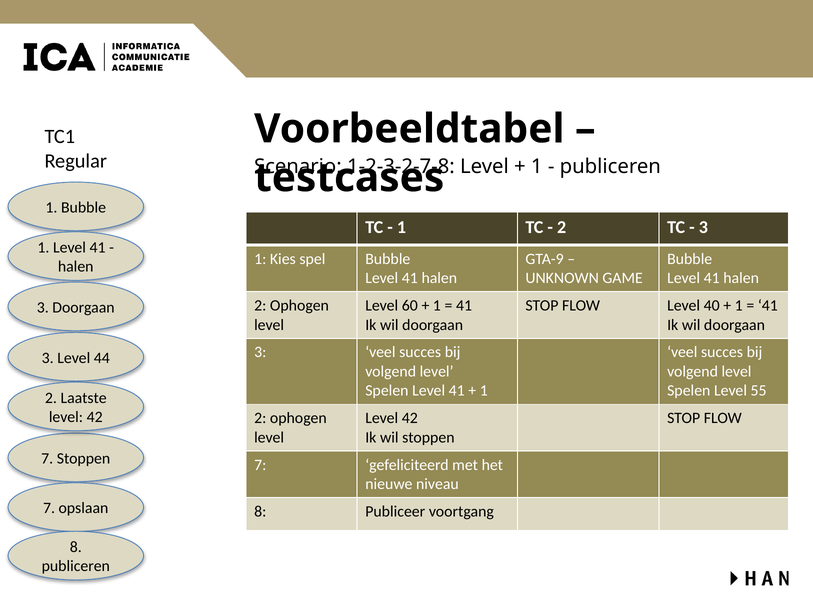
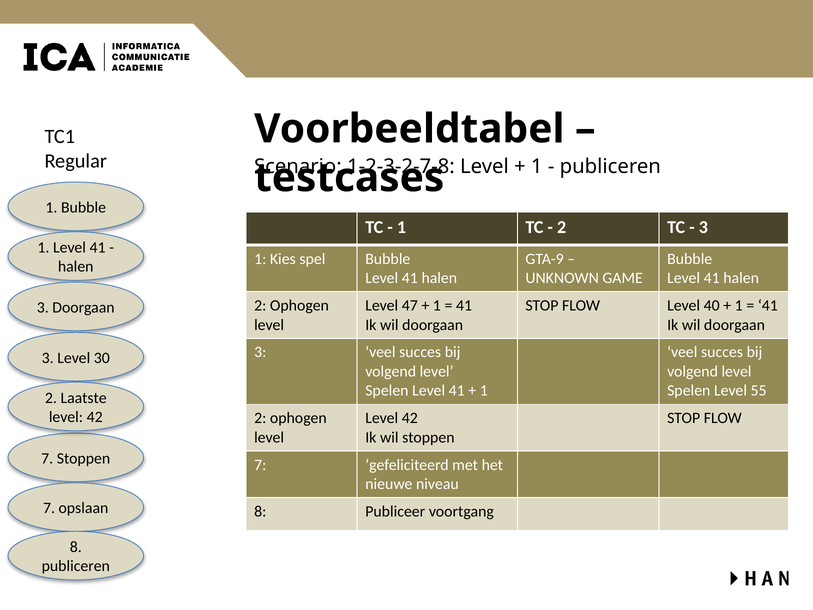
60: 60 -> 47 (410, 305)
44: 44 -> 30 (102, 358)
